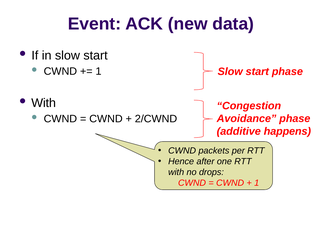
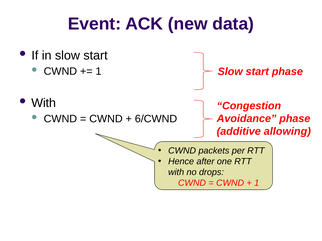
2/CWND: 2/CWND -> 6/CWND (156, 119)
happens: happens -> allowing (287, 132)
